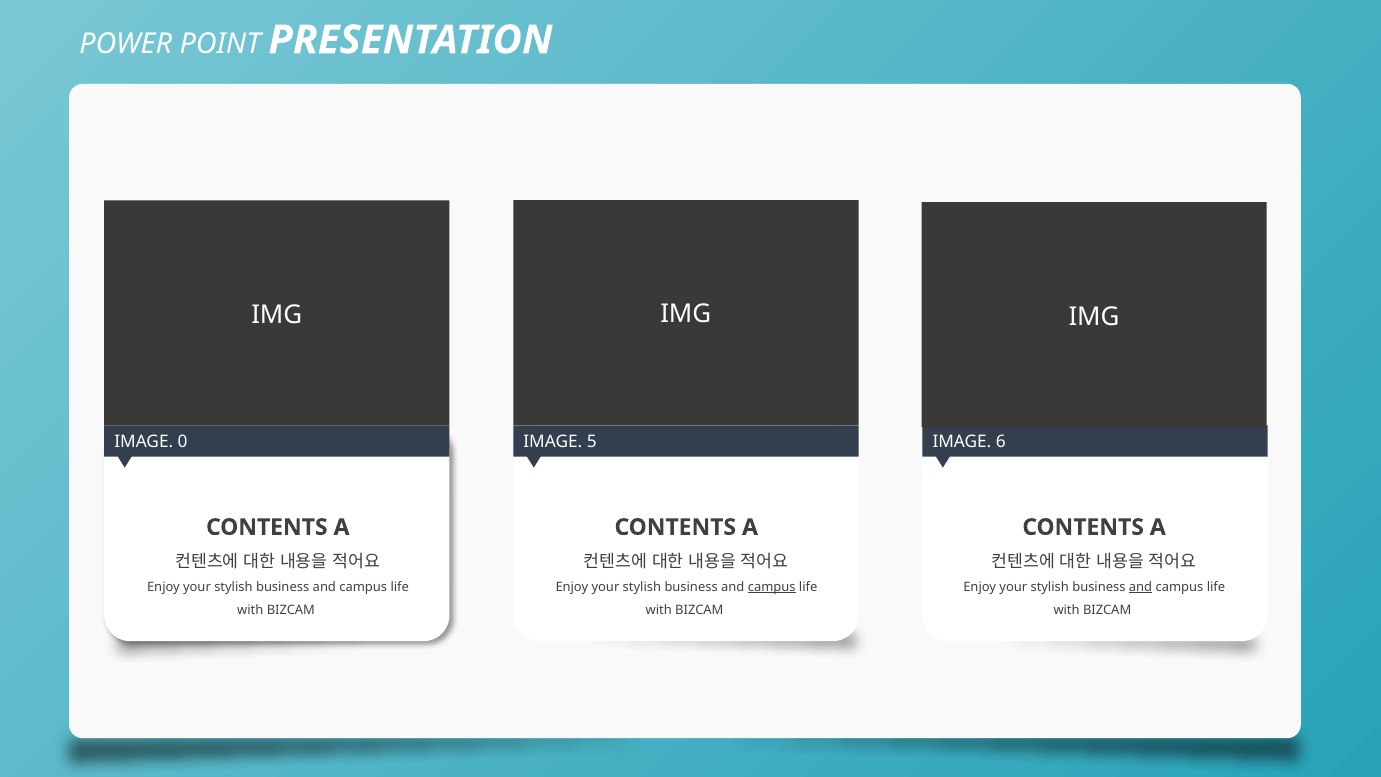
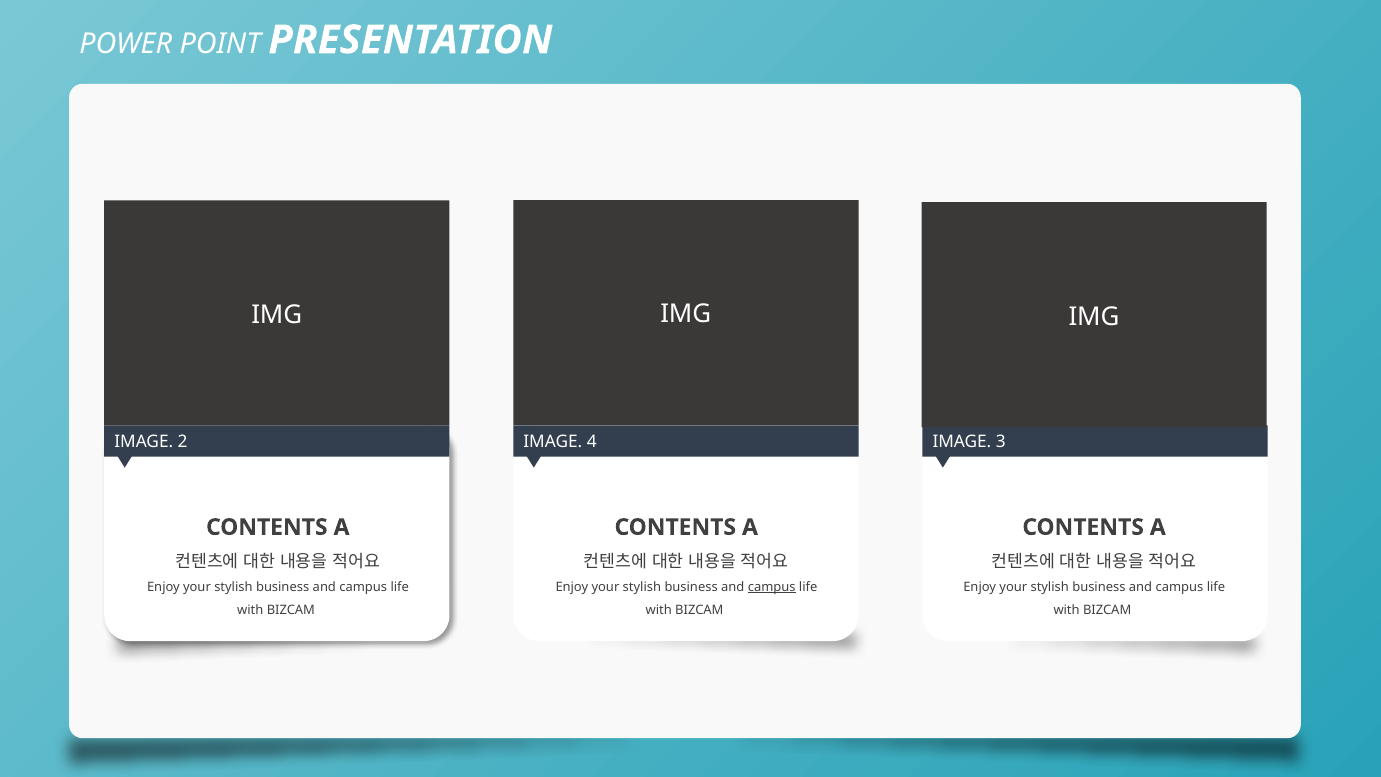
0: 0 -> 2 (183, 442)
5: 5 -> 4 (592, 442)
6: 6 -> 3 (1001, 442)
and underline: present -> none (1141, 587)
